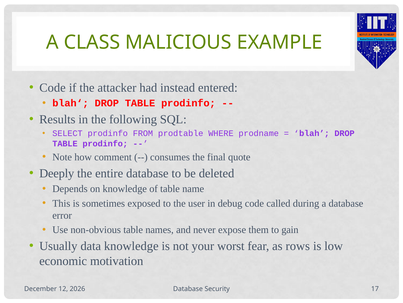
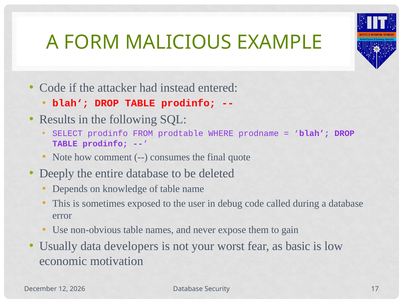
CLASS: CLASS -> FORM (92, 42)
data knowledge: knowledge -> developers (131, 246)
rows: rows -> basic (298, 246)
